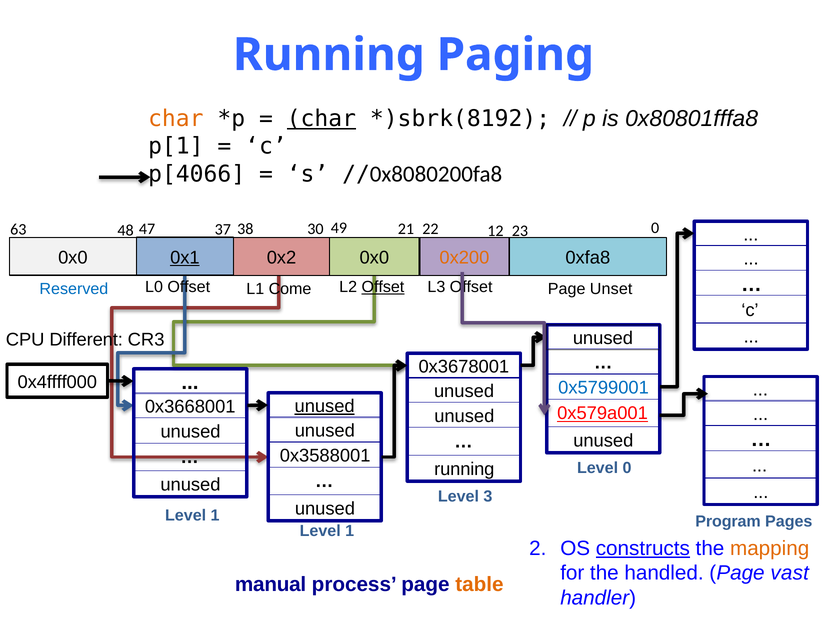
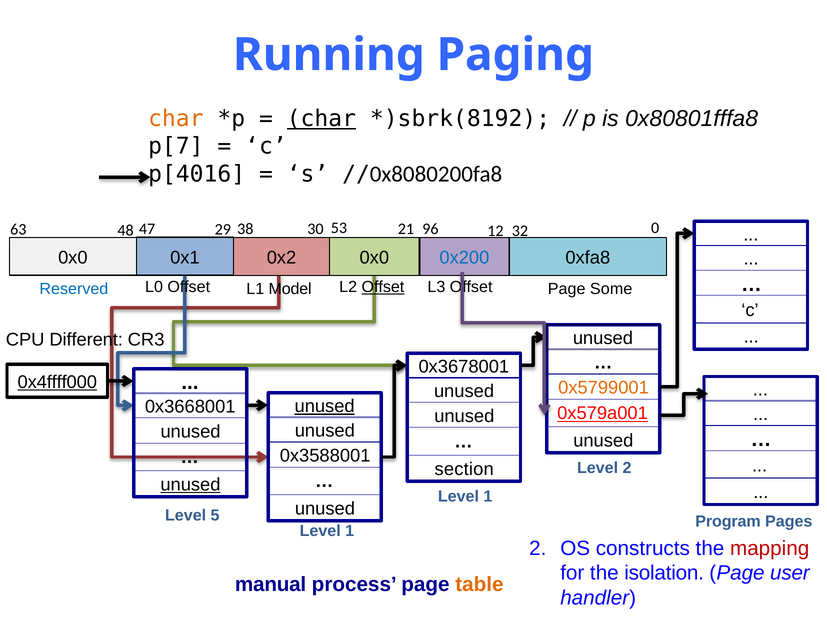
p[1: p[1 -> p[7 (176, 146)
p[4066: p[4066 -> p[4016 (197, 174)
37: 37 -> 29 (223, 230)
49: 49 -> 53 (339, 228)
22: 22 -> 96 (430, 229)
23: 23 -> 32 (520, 231)
0x1 underline: present -> none (185, 258)
0x200 colour: orange -> blue (464, 258)
Come: Come -> Model (290, 289)
Unset: Unset -> Some (611, 289)
0x4ffff000 underline: none -> present (57, 382)
0x5799001 colour: blue -> orange (604, 388)
Level 0: 0 -> 2 (627, 468)
running: running -> section (464, 469)
unused underline: none -> present (190, 485)
3: 3 -> 1 (488, 496)
1: 1 -> 5 (215, 516)
constructs underline: present -> none (643, 549)
mapping colour: orange -> red (770, 549)
handled: handled -> isolation (664, 573)
vast: vast -> user (790, 573)
